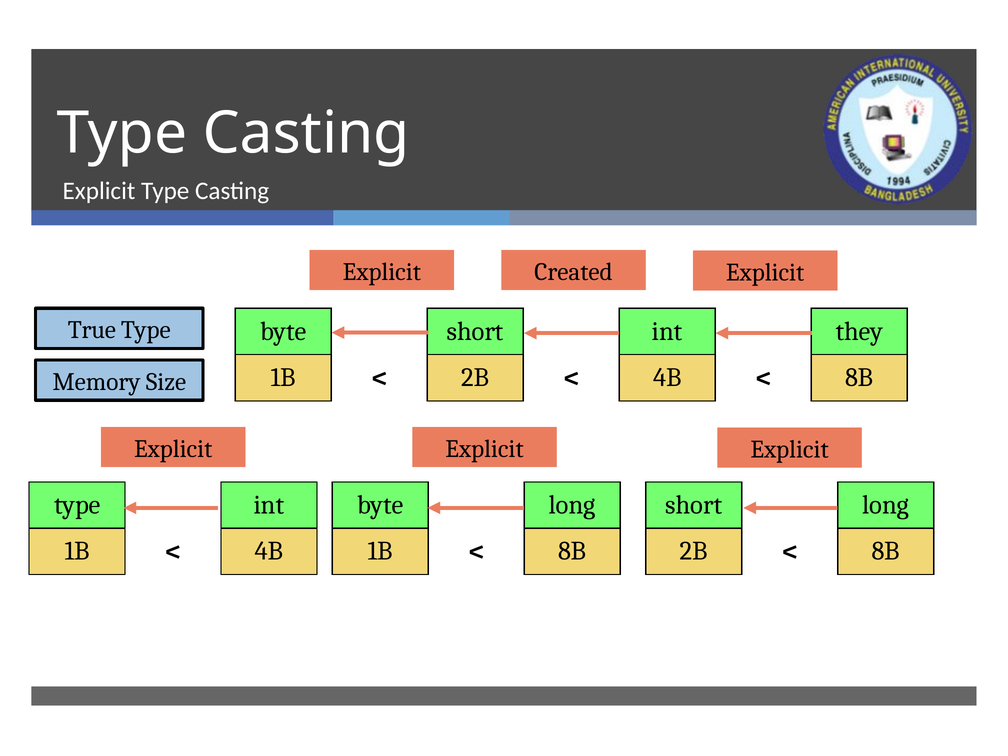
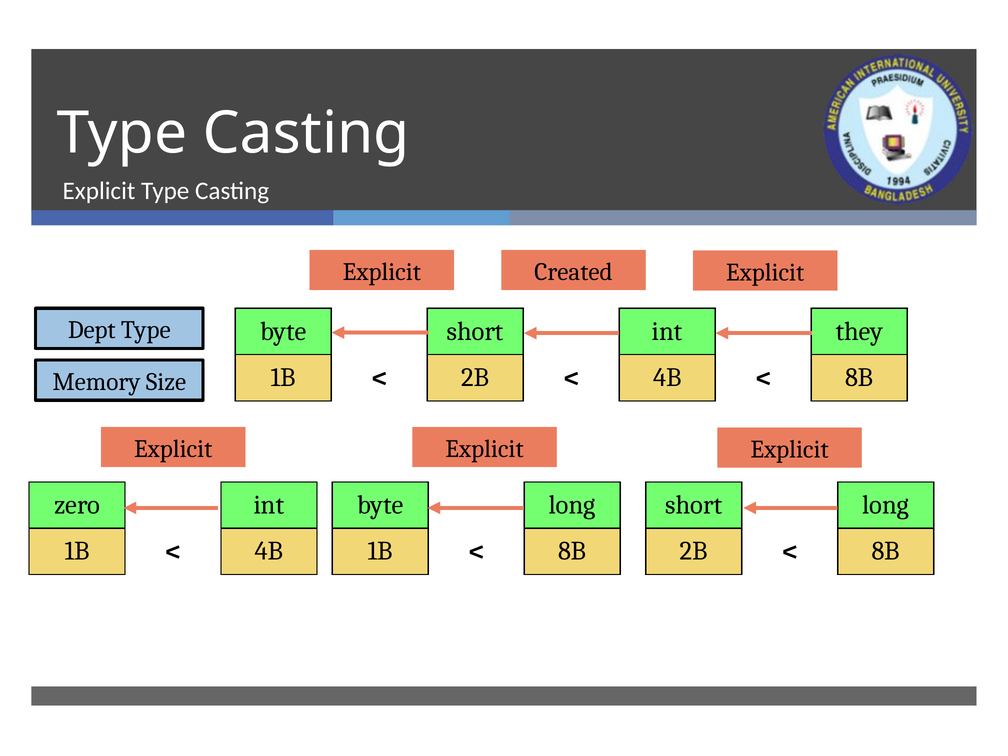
True: True -> Dept (92, 330)
type: type -> zero (77, 505)
